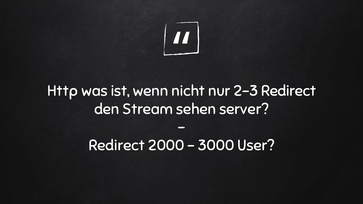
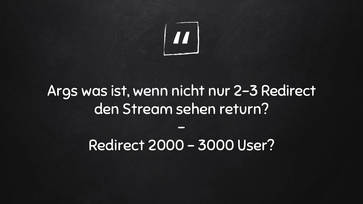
Http: Http -> Args (63, 91)
server: server -> return (244, 109)
